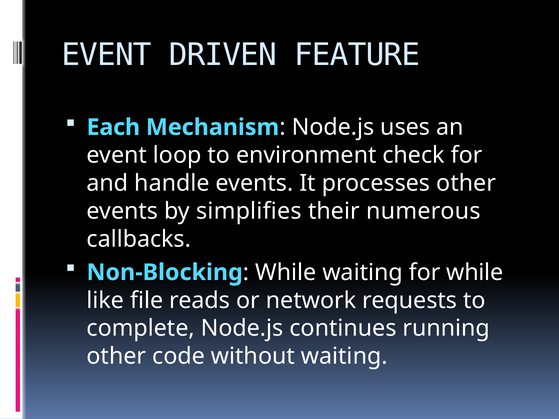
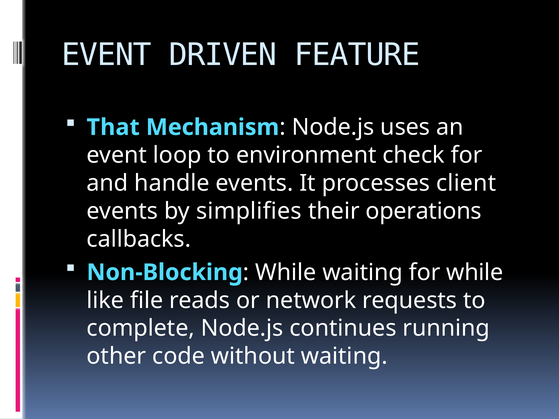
Each: Each -> That (113, 127)
processes other: other -> client (466, 183)
numerous: numerous -> operations (424, 211)
